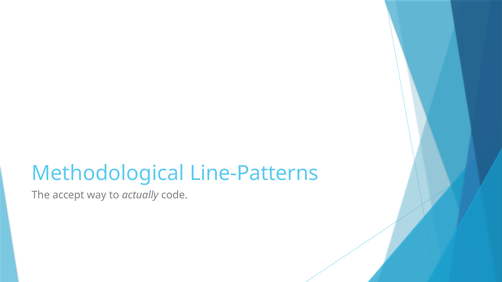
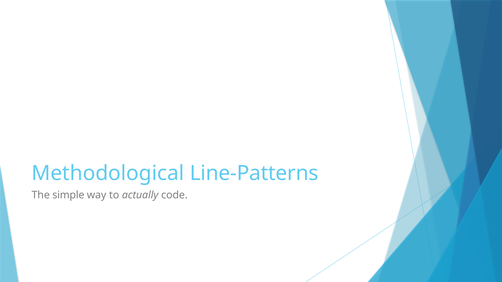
accept: accept -> simple (68, 195)
